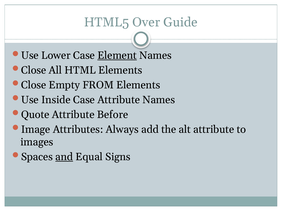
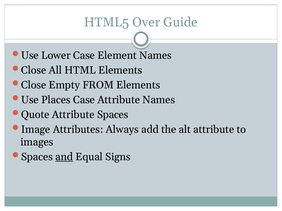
Element underline: present -> none (117, 56)
Inside: Inside -> Places (56, 100)
Attribute Before: Before -> Spaces (113, 115)
